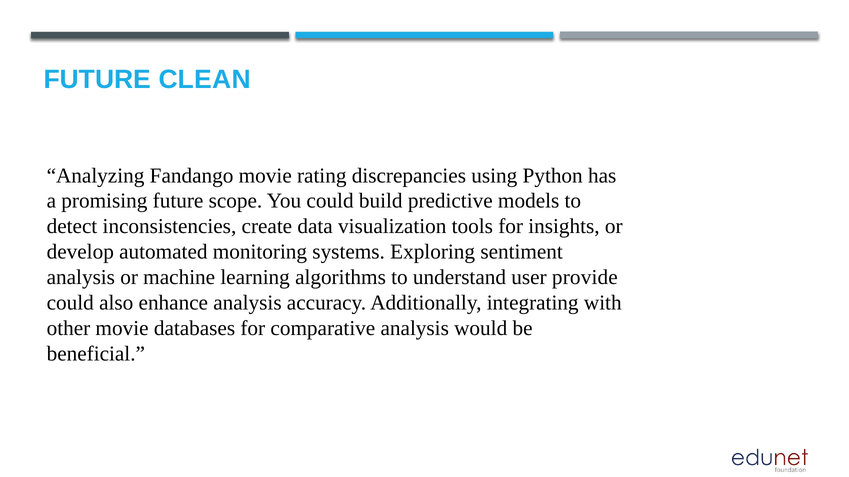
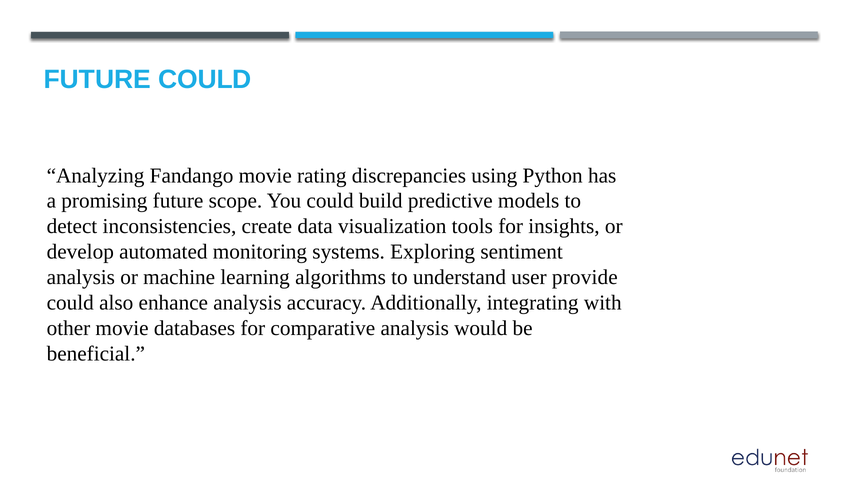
FUTURE CLEAN: CLEAN -> COULD (205, 80)
